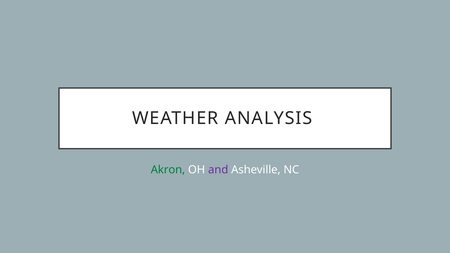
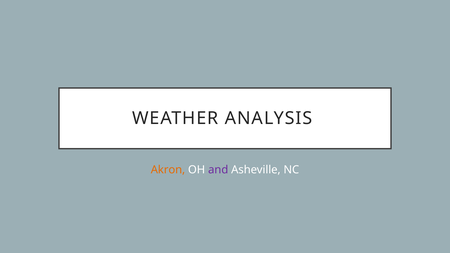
Akron colour: green -> orange (168, 170)
